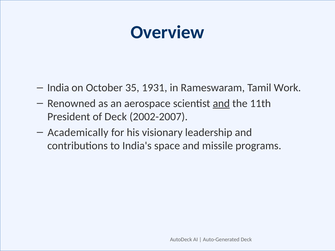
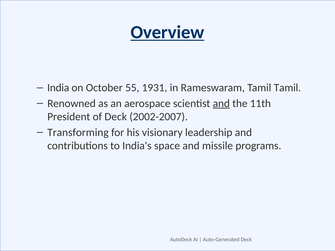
Overview underline: none -> present (167, 32)
35: 35 -> 55 (132, 88)
Tamil Work: Work -> Tamil (287, 88)
Academically: Academically -> Transforming (78, 133)
